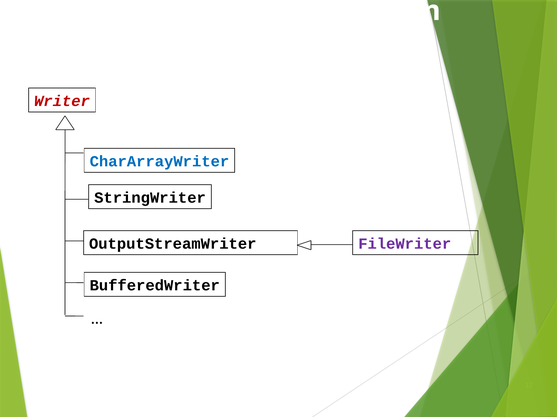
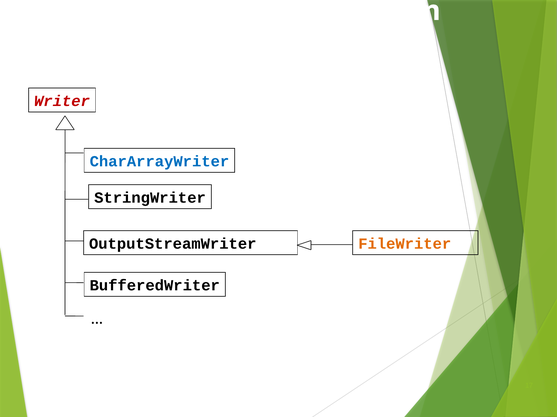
FileWriter colour: purple -> orange (405, 244)
